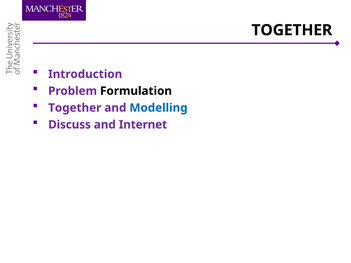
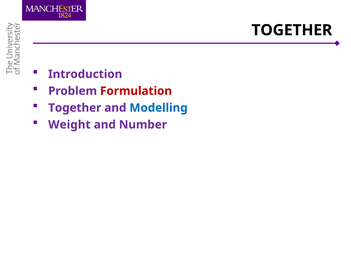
Formulation colour: black -> red (136, 91)
Discuss: Discuss -> Weight (69, 125)
Internet: Internet -> Number (143, 125)
